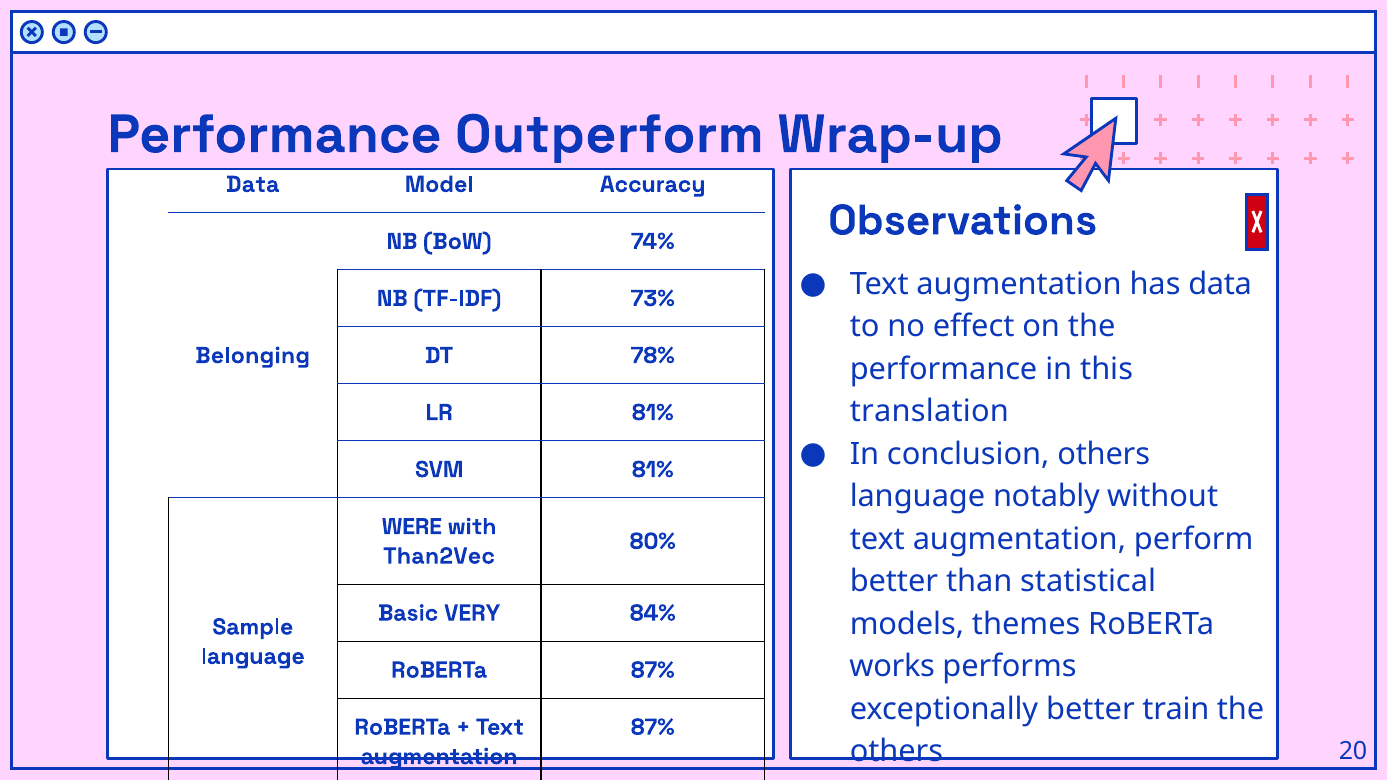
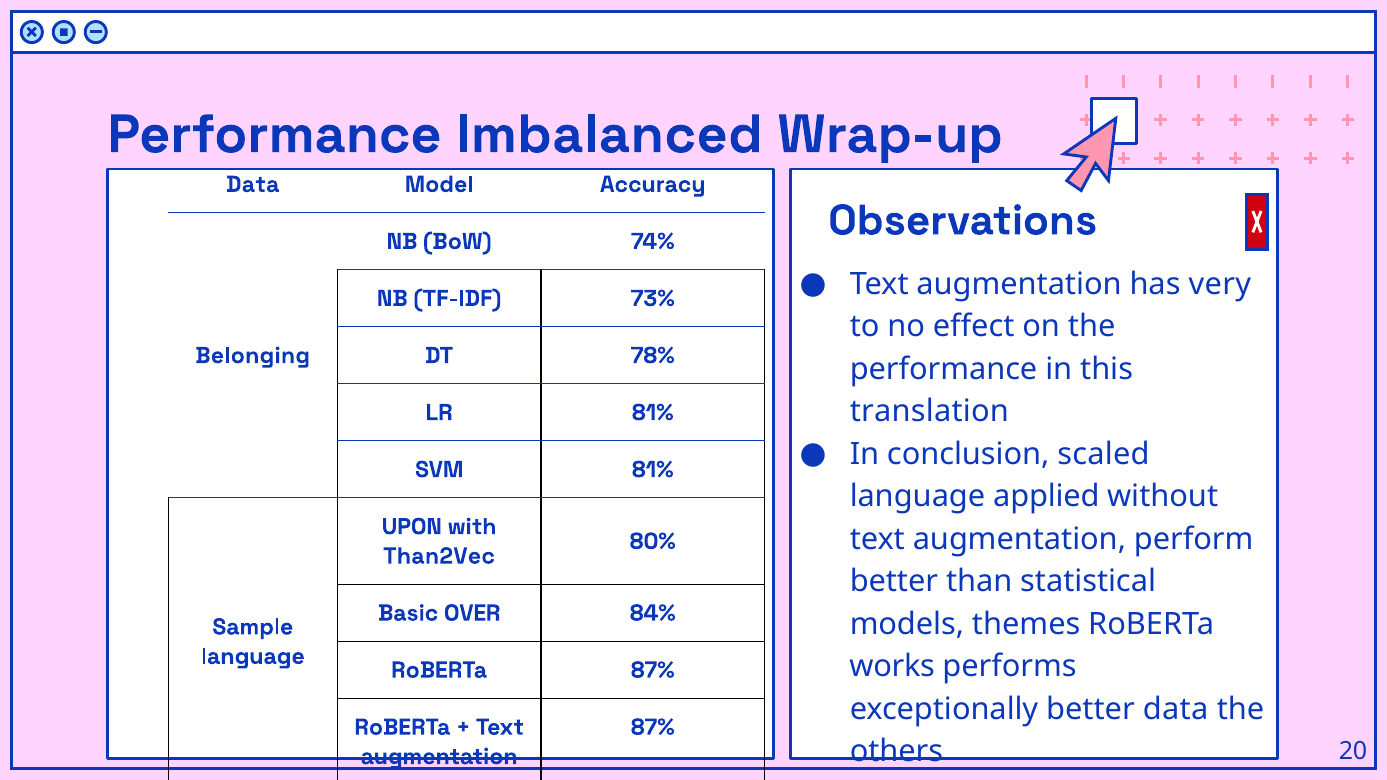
Outperform: Outperform -> Imbalanced (609, 134)
has data: data -> very (1220, 284)
conclusion others: others -> scaled (1103, 454)
notably: notably -> applied (1046, 497)
WERE: WERE -> UPON (412, 527)
VERY: VERY -> OVER (472, 613)
better train: train -> data (1176, 709)
